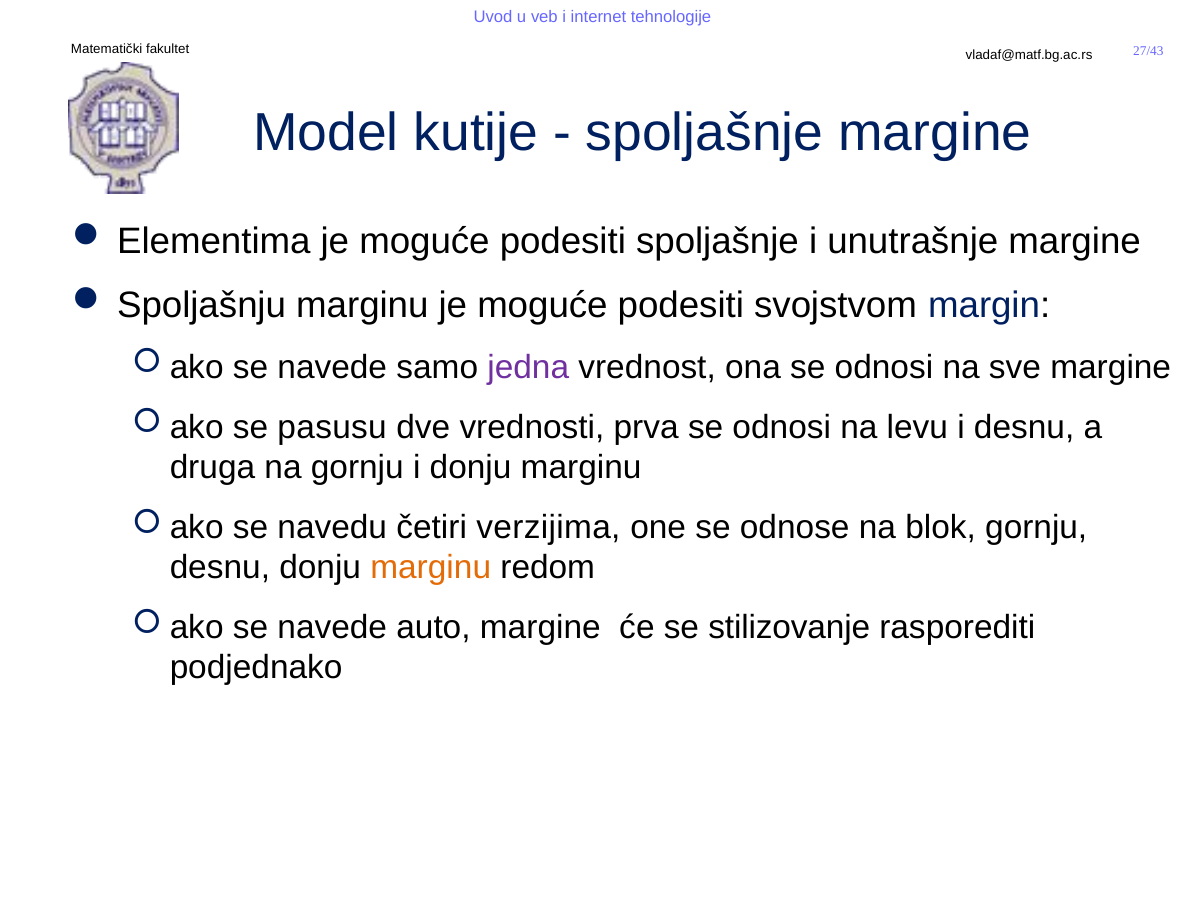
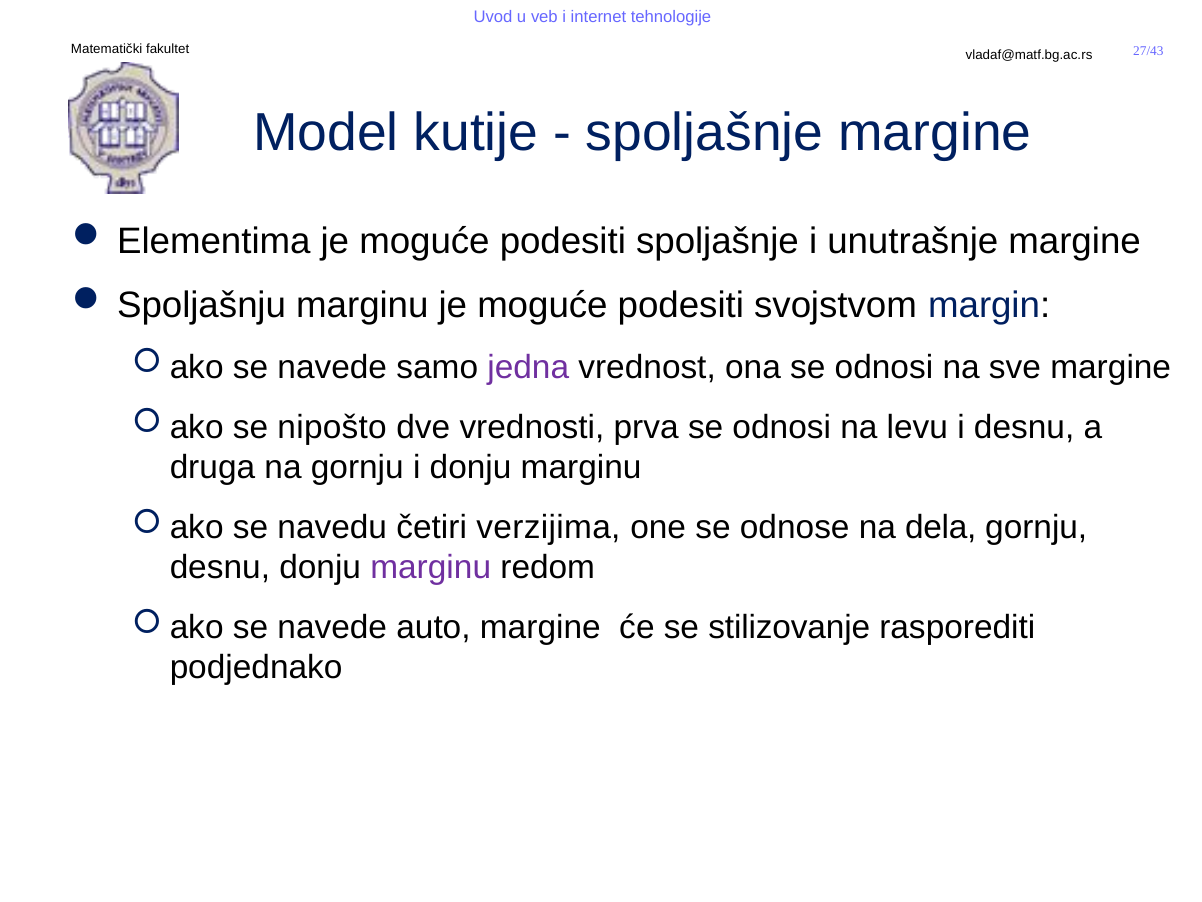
pasusu: pasusu -> nipošto (332, 427)
blok: blok -> dela (941, 527)
marginu colour: orange -> purple (431, 567)
